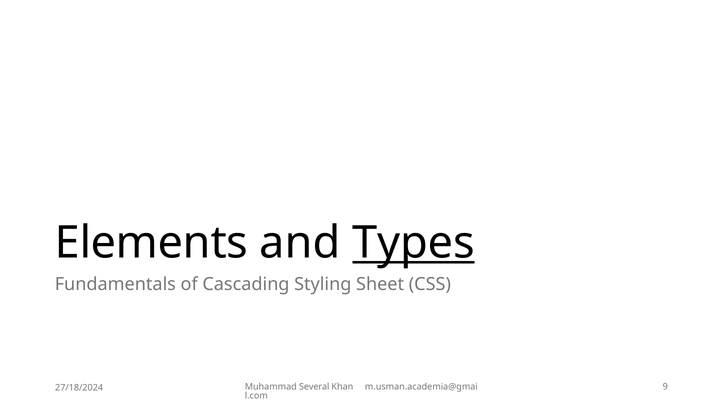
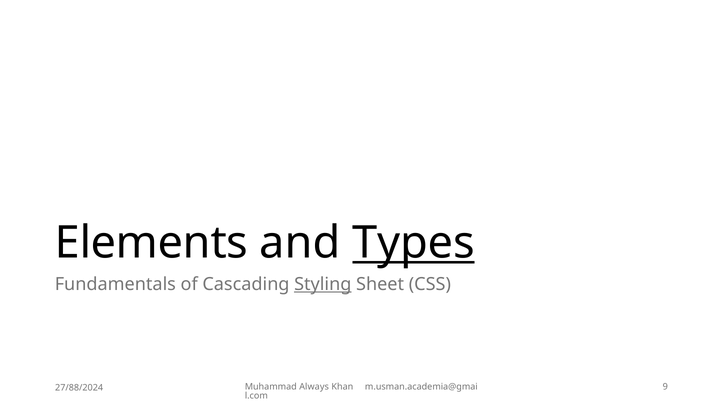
Styling underline: none -> present (323, 285)
Several: Several -> Always (314, 388)
27/18/2024: 27/18/2024 -> 27/88/2024 (79, 388)
